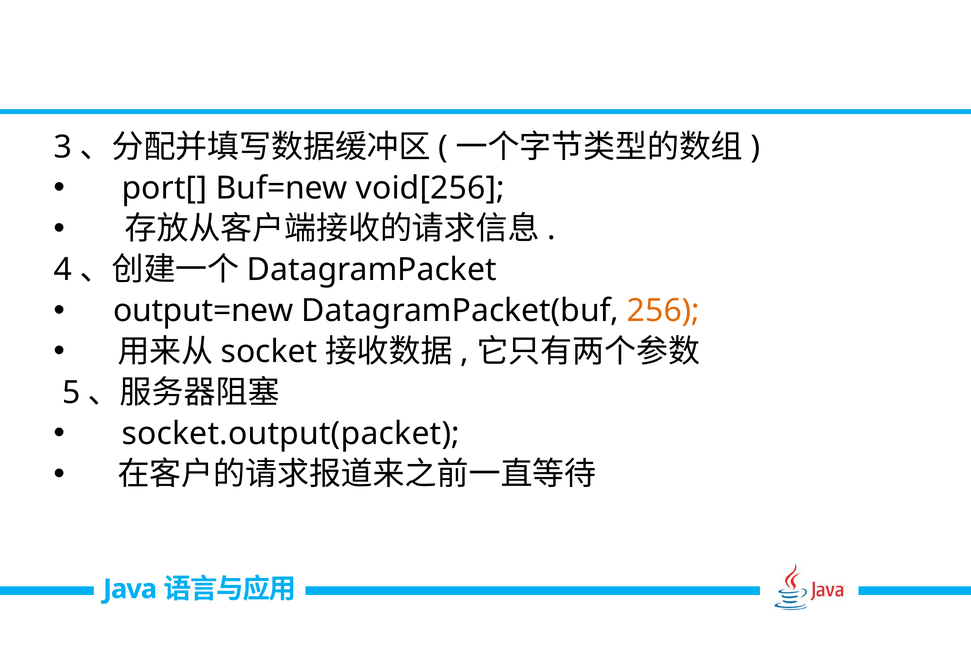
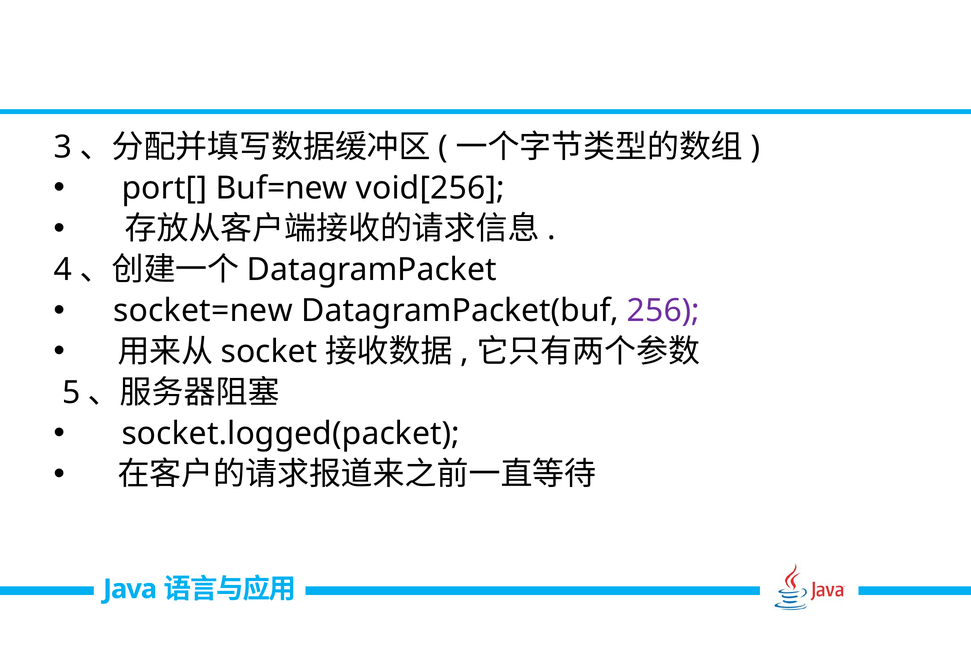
output=new: output=new -> socket=new (203, 311)
256 colour: orange -> purple (663, 311)
socket.output(packet: socket.output(packet -> socket.logged(packet (291, 434)
